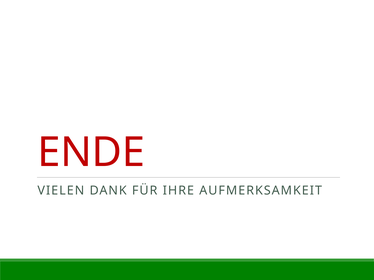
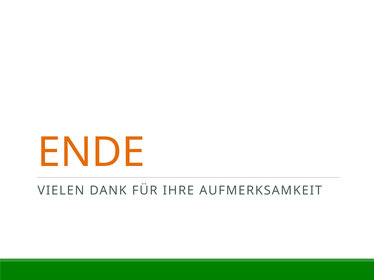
ENDE colour: red -> orange (91, 153)
